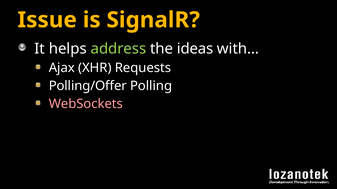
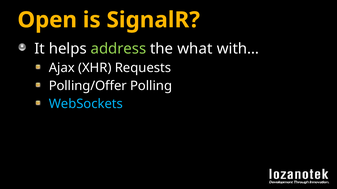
Issue: Issue -> Open (47, 20)
ideas: ideas -> what (195, 49)
WebSockets colour: pink -> light blue (86, 104)
